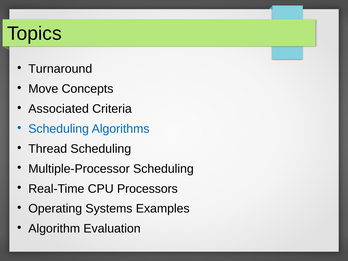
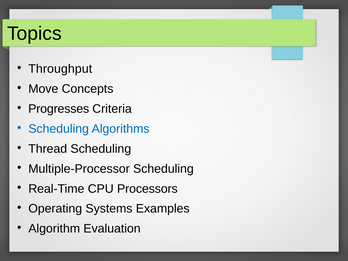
Turnaround: Turnaround -> Throughput (60, 69)
Associated: Associated -> Progresses (59, 109)
